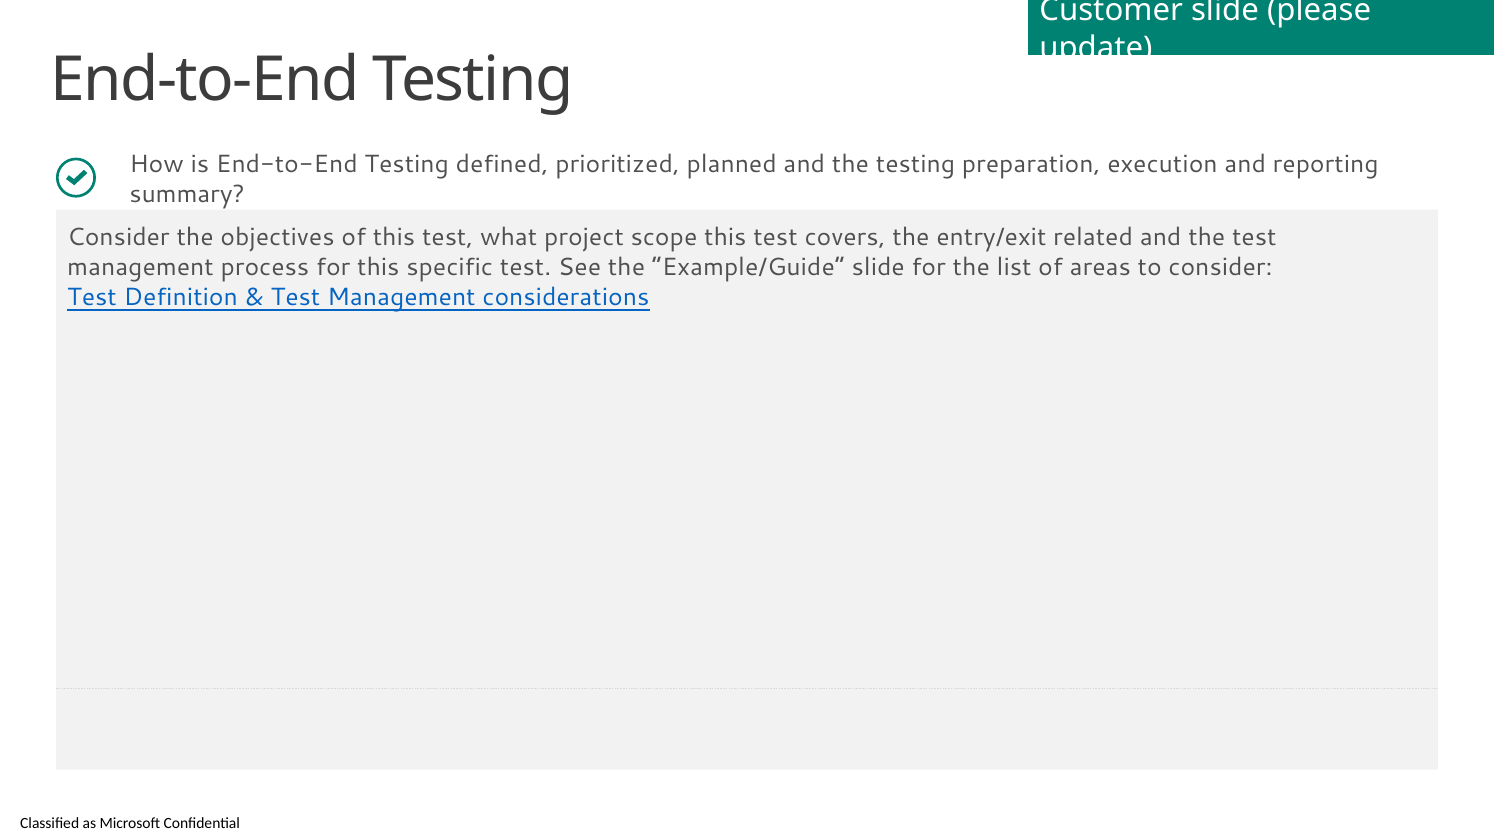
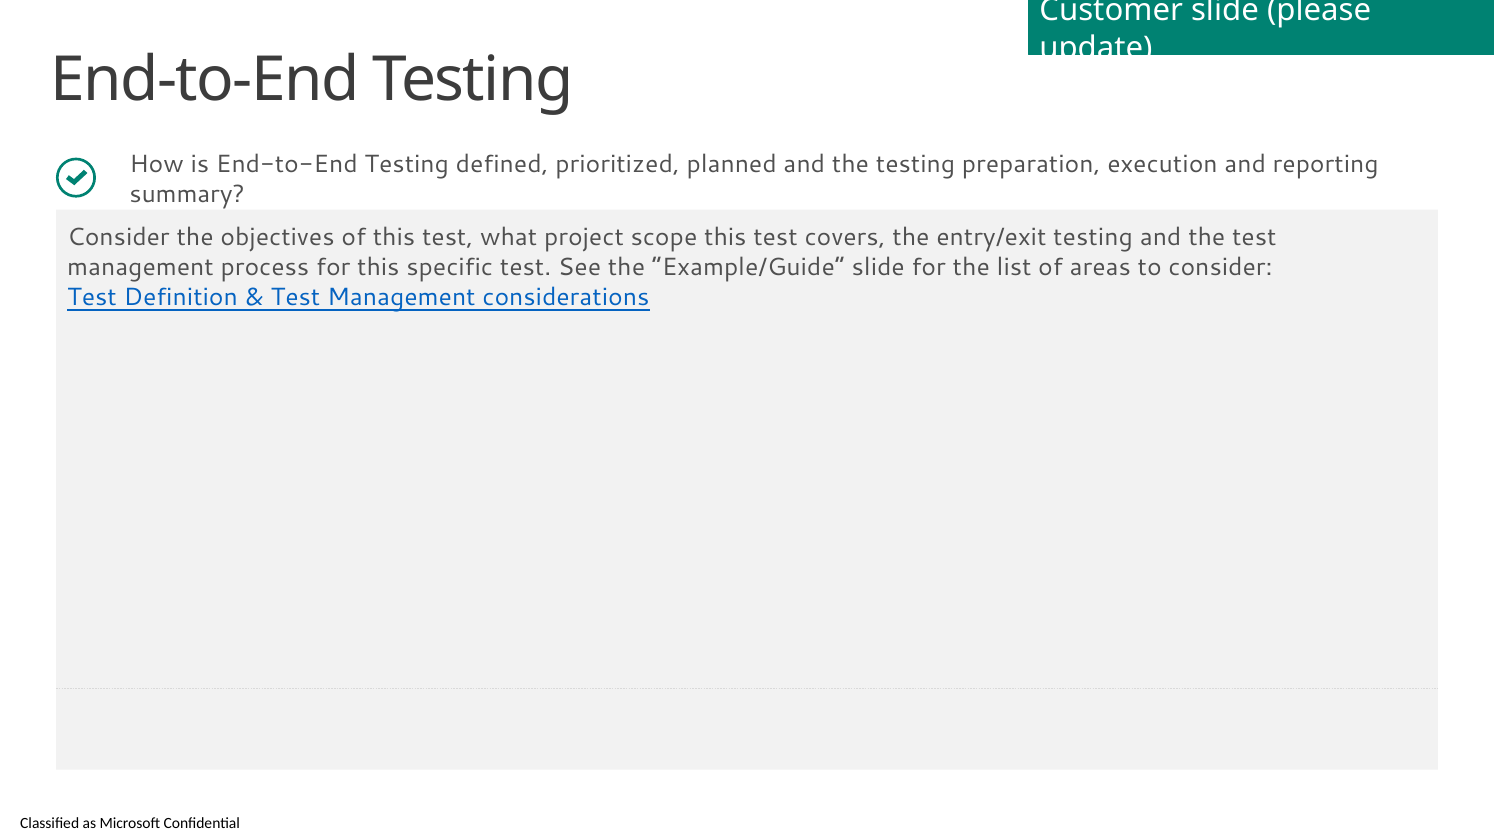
entry/exit related: related -> testing (1093, 238)
